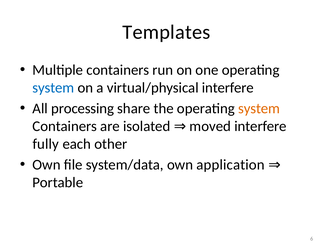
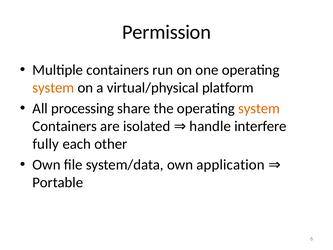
Templates: Templates -> Permission (167, 32)
system colour: blue -> orange (53, 88)
virtual/physical interfere: interfere -> platform (228, 88)
moved: moved -> handle (210, 126)
